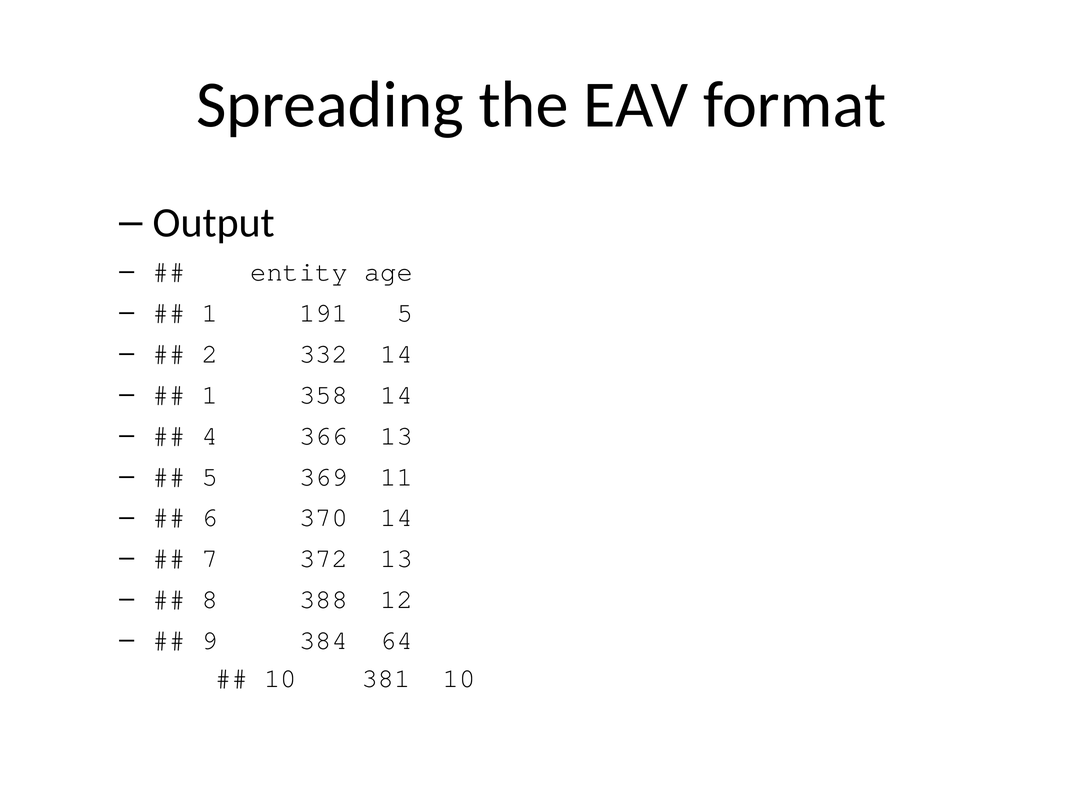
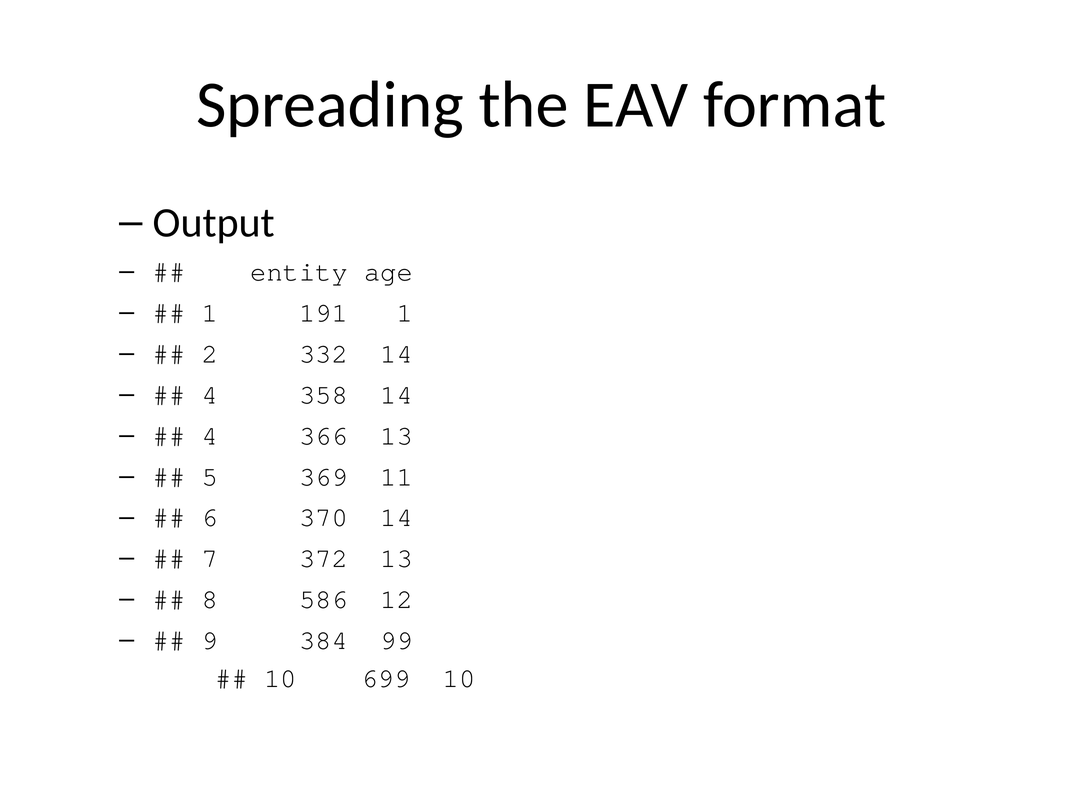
191 5: 5 -> 1 (405, 313)
1: 1 -> 4 (210, 395)
388: 388 -> 586 (324, 600)
64: 64 -> 99 (397, 640)
381: 381 -> 699 (386, 678)
